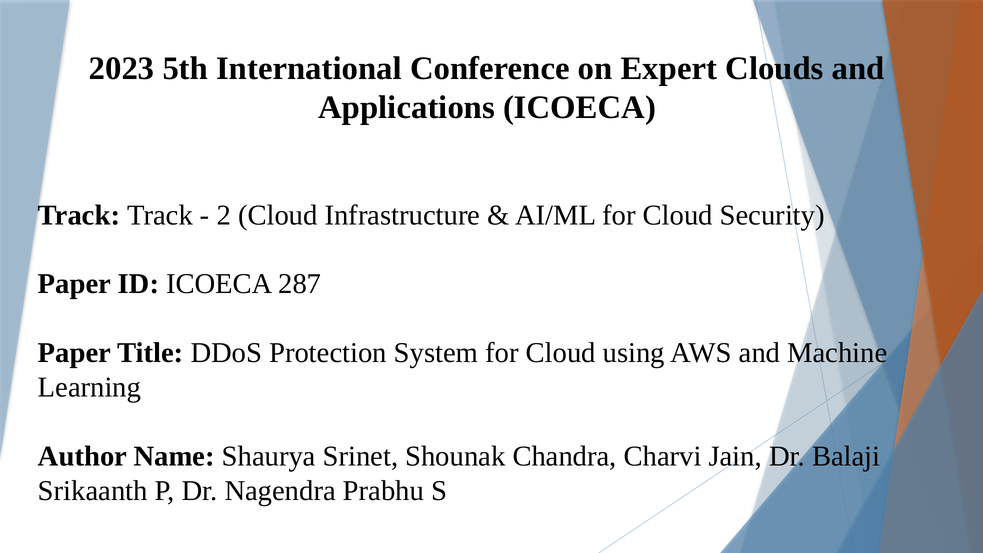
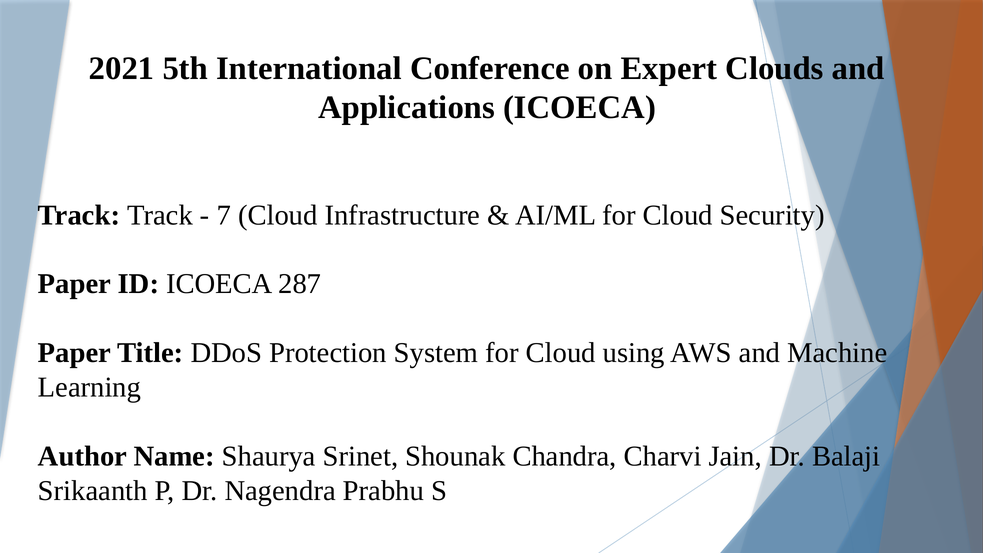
2023: 2023 -> 2021 (122, 68)
2: 2 -> 7 (224, 215)
